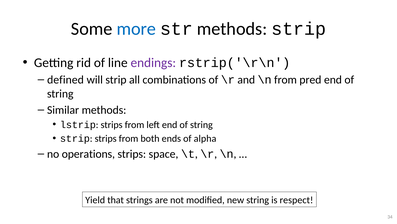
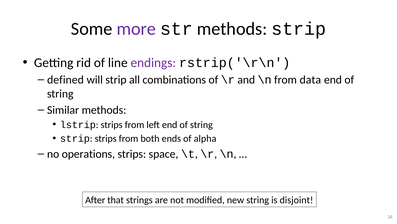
more colour: blue -> purple (136, 29)
pred: pred -> data (310, 80)
Yield: Yield -> After (95, 199)
respect: respect -> disjoint (296, 199)
